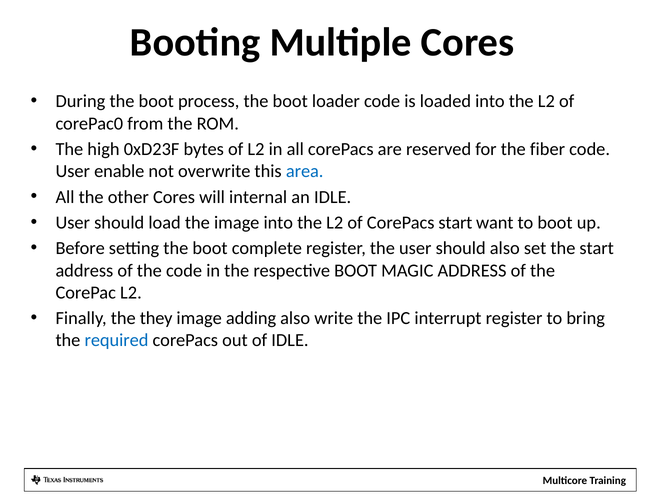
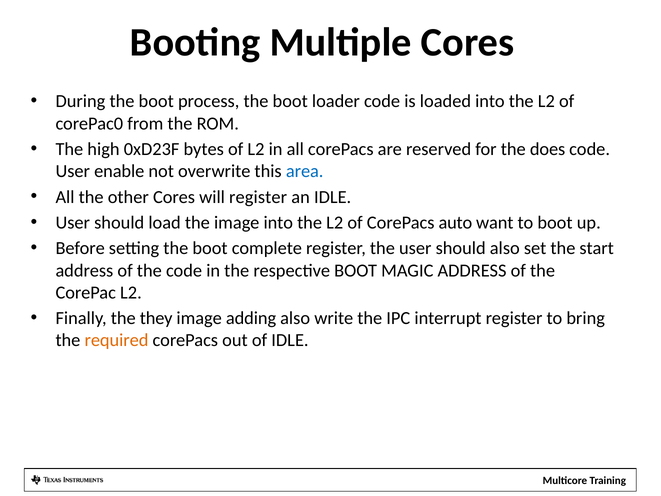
fiber: fiber -> does (548, 149)
will internal: internal -> register (258, 197)
CorePacs start: start -> auto (455, 223)
required colour: blue -> orange (116, 340)
